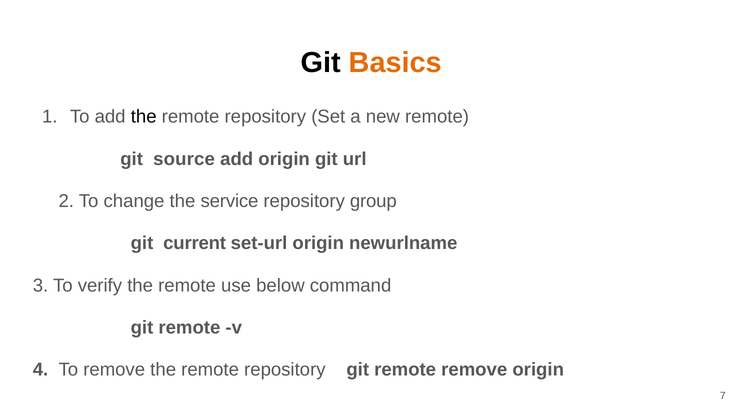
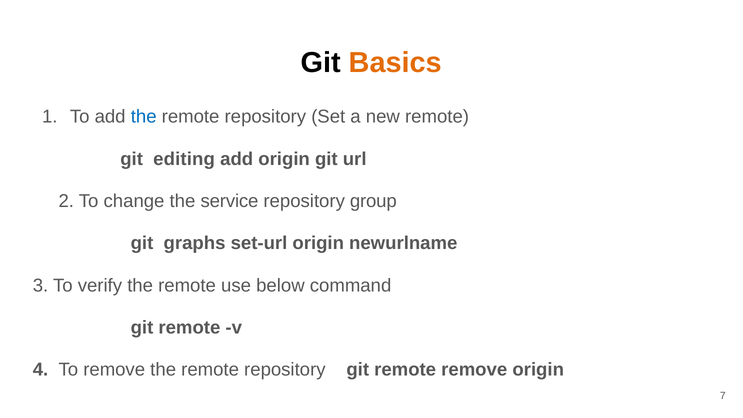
the colour: black -> blue (144, 117)
source: source -> editing (184, 159)
current: current -> graphs (195, 243)
